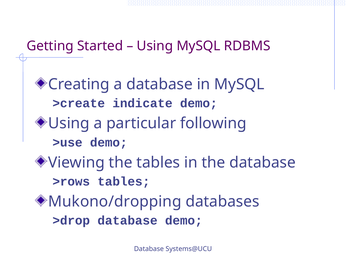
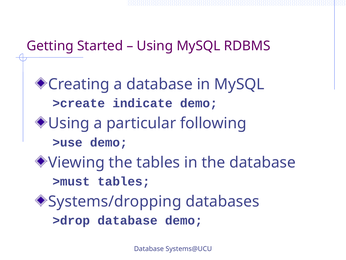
>rows: >rows -> >must (71, 181)
Mukono/dropping: Mukono/dropping -> Systems/dropping (115, 201)
